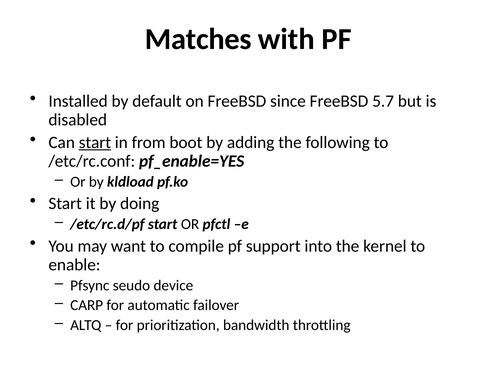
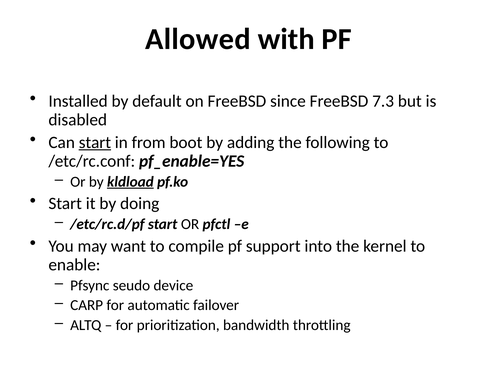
Matches: Matches -> Allowed (198, 39)
5.7: 5.7 -> 7.3 (383, 101)
kldload underline: none -> present (130, 182)
